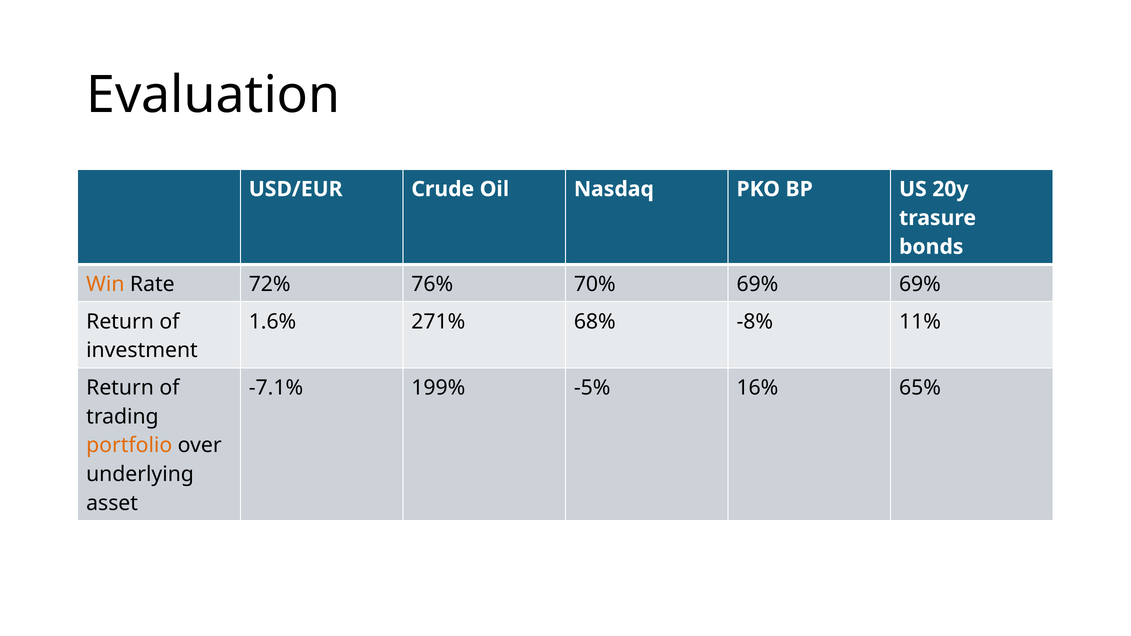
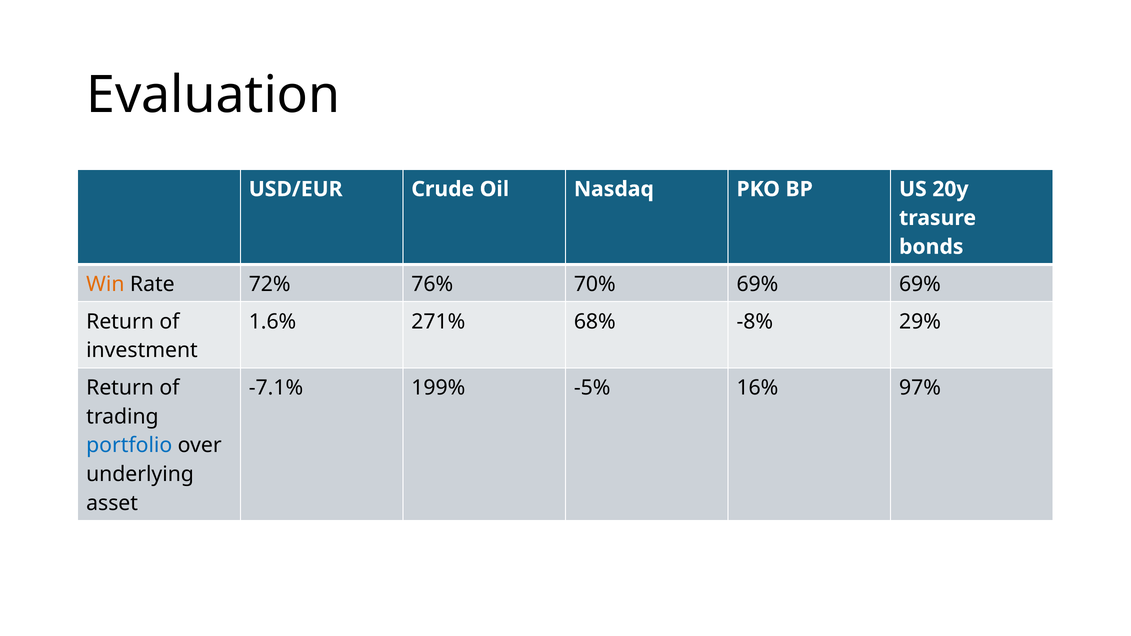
11%: 11% -> 29% (920, 322)
65%: 65% -> 97% (920, 388)
portfolio colour: orange -> blue (129, 446)
